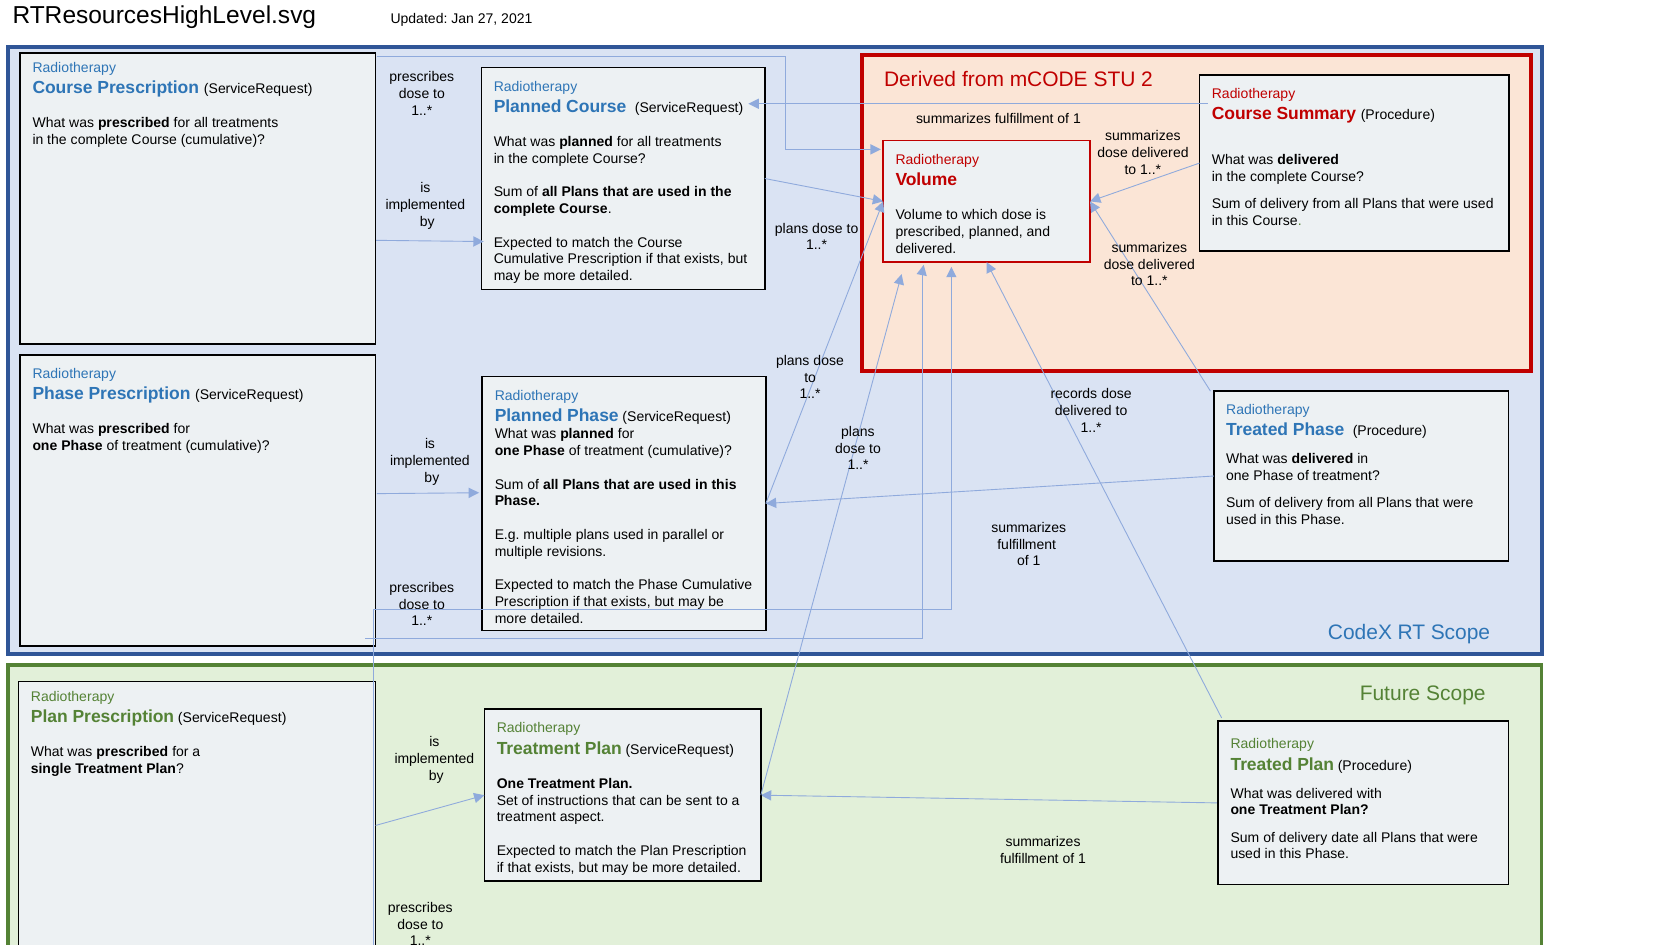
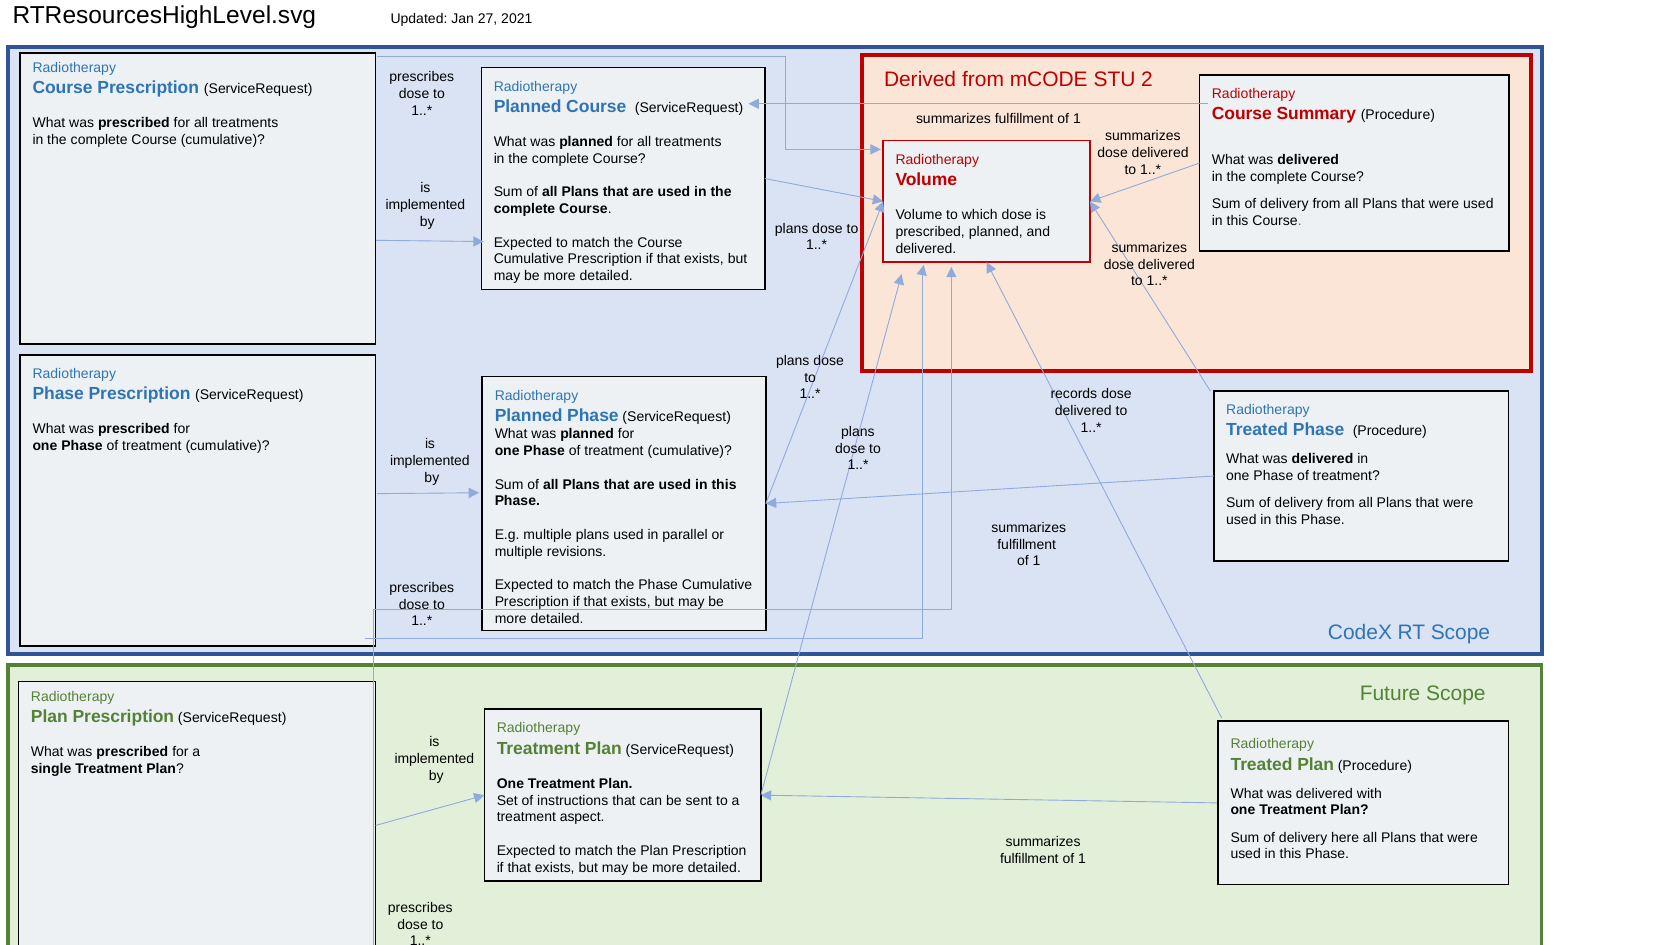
date: date -> here (1345, 838)
